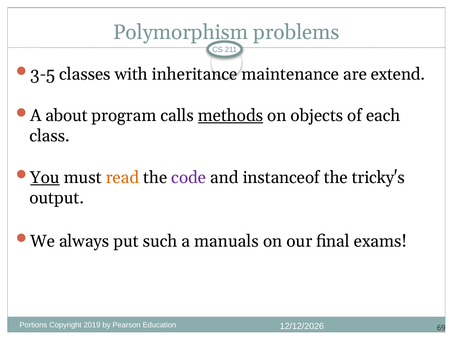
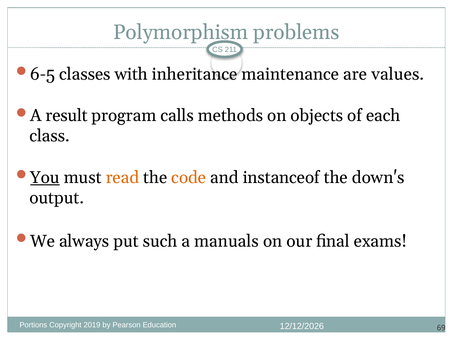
3-5: 3-5 -> 6-5 (43, 74)
extend: extend -> values (398, 74)
about: about -> result (67, 115)
methods underline: present -> none (231, 115)
code colour: purple -> orange (189, 177)
tricky's: tricky's -> down's (378, 177)
